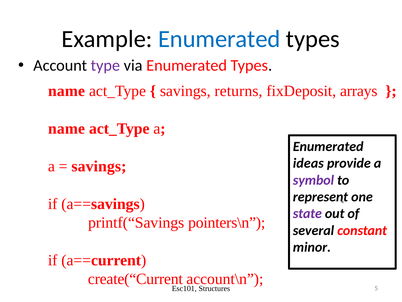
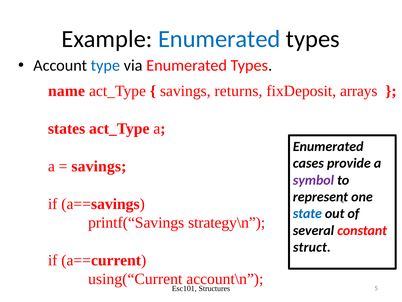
type colour: purple -> blue (105, 65)
name: name -> states (67, 128)
ideas: ideas -> cases (308, 163)
state colour: purple -> blue (307, 213)
pointers\n: pointers\n -> strategy\n (227, 222)
minor: minor -> struct (312, 247)
create(“Current: create(“Current -> using(“Current (135, 279)
